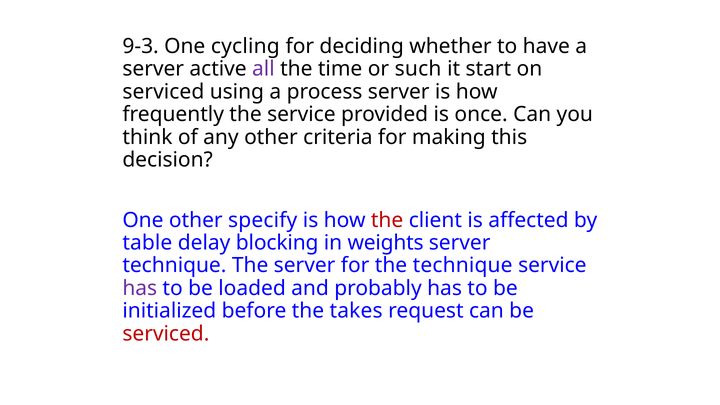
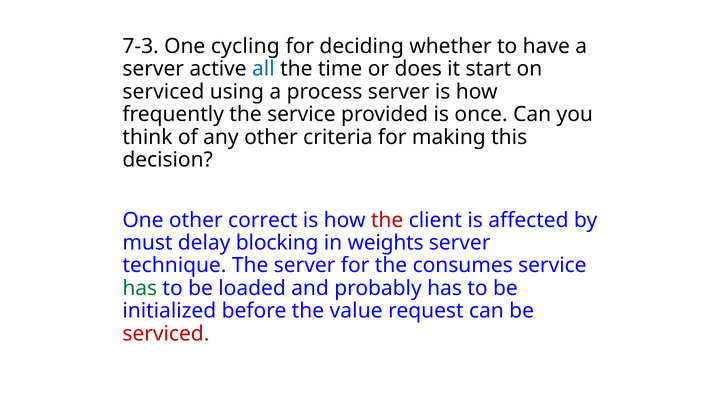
9-3: 9-3 -> 7-3 (141, 46)
all colour: purple -> blue (263, 69)
such: such -> does (418, 69)
specify: specify -> correct (263, 220)
table: table -> must (147, 243)
the technique: technique -> consumes (463, 266)
has colour: purple -> green (140, 288)
takes: takes -> value (356, 311)
